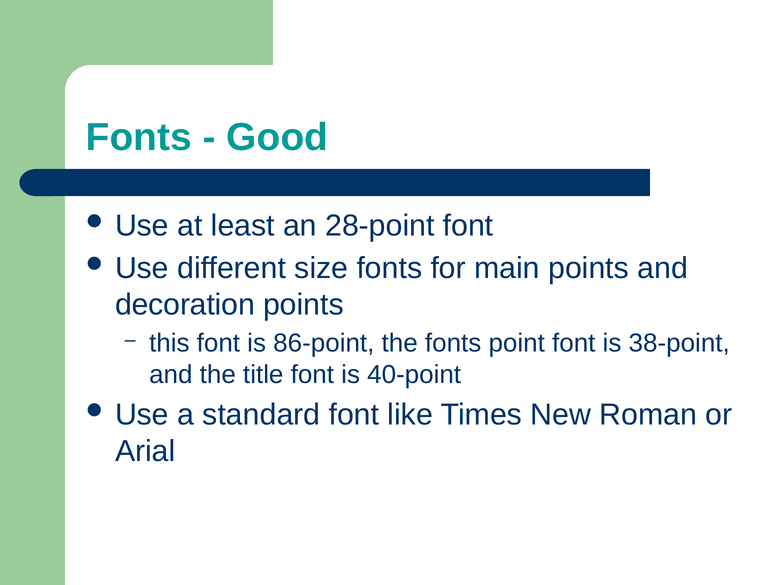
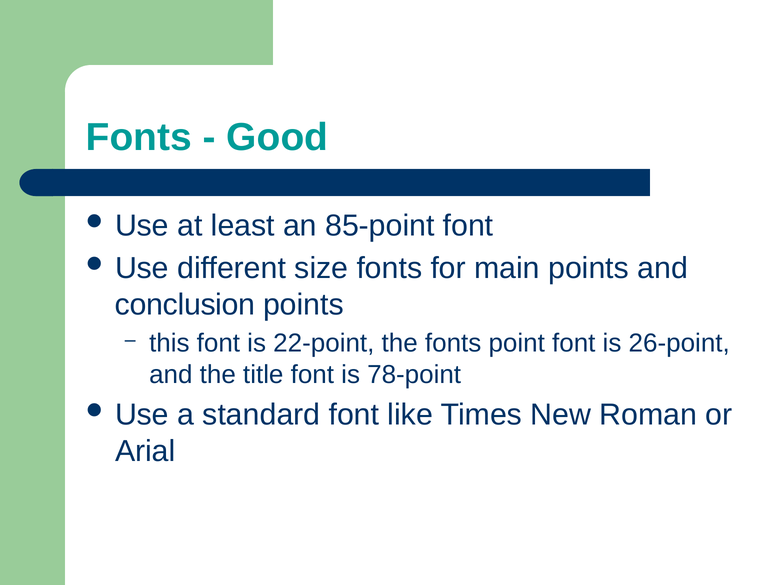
28-point: 28-point -> 85-point (380, 226)
decoration: decoration -> conclusion (185, 305)
86-point: 86-point -> 22-point (324, 343)
38-point: 38-point -> 26-point (679, 343)
40-point: 40-point -> 78-point (414, 375)
